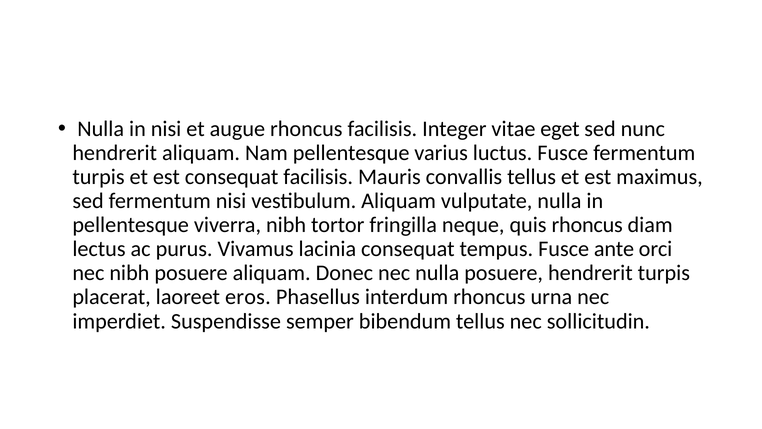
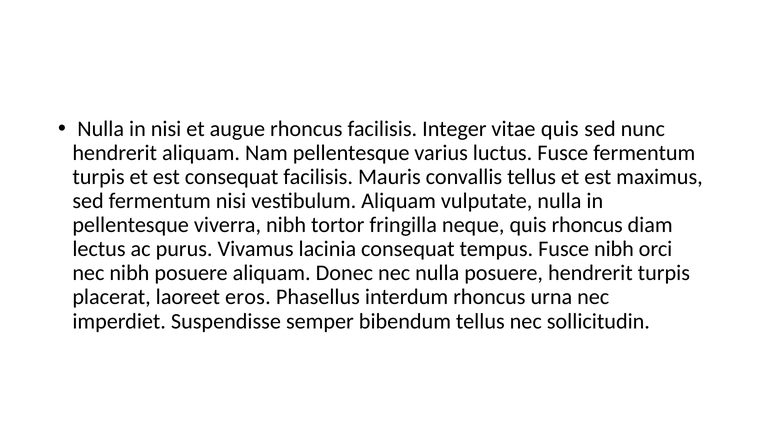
vitae eget: eget -> quis (560, 129)
Fusce ante: ante -> nibh (614, 249)
